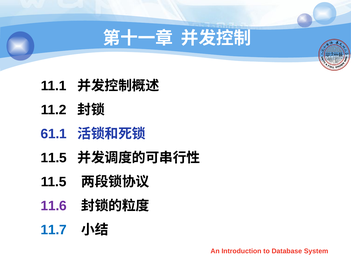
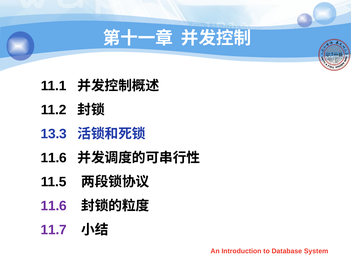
61.1: 61.1 -> 13.3 (54, 134)
11.5: 11.5 -> 11.6 (54, 158)
11.7 colour: blue -> purple (54, 230)
